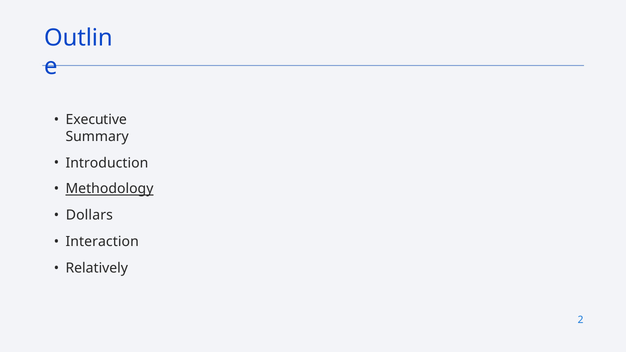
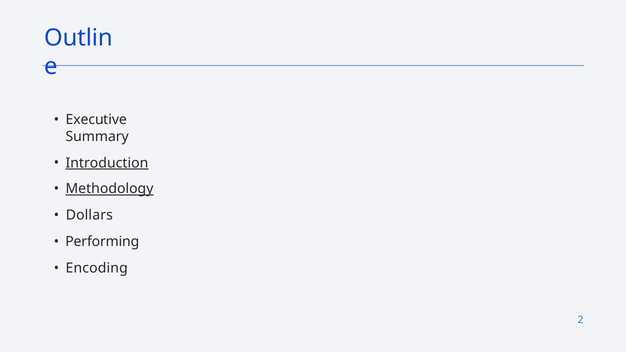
Introduction underline: none -> present (107, 163)
Interaction: Interaction -> Performing (102, 242)
Relatively: Relatively -> Encoding (97, 268)
